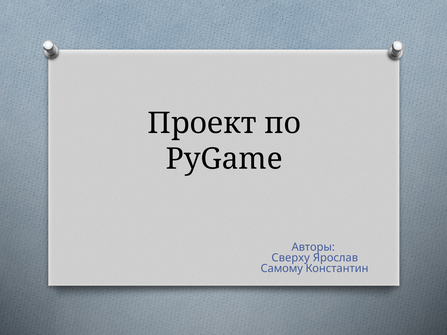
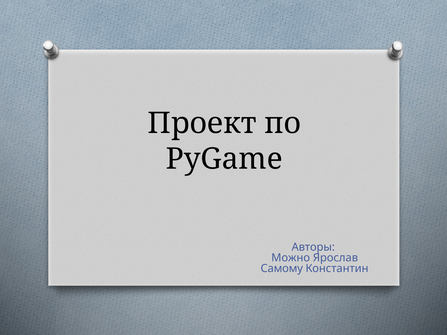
Сверху: Сверху -> Можно (291, 258)
